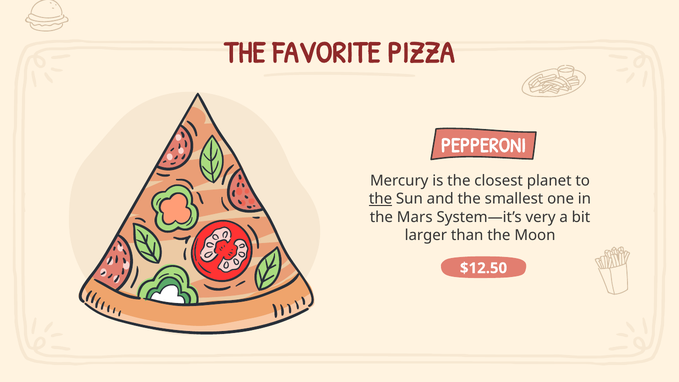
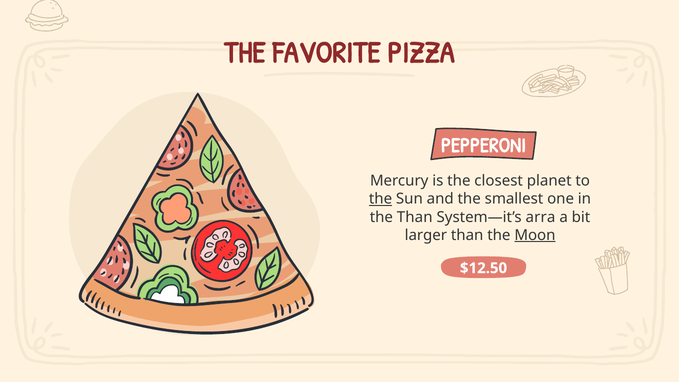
the Mars: Mars -> Than (415, 217)
very: very -> arra (541, 217)
Moon underline: none -> present (535, 235)
